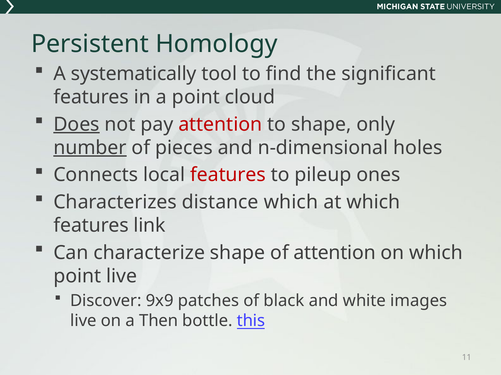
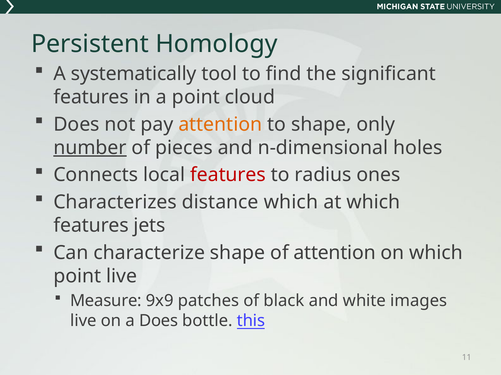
Does underline: present -> none (77, 125)
attention colour: red -> orange (220, 125)
pileup: pileup -> radius (323, 175)
link: link -> jets (150, 226)
Discover: Discover -> Measure (106, 301)
a Then: Then -> Does (159, 321)
